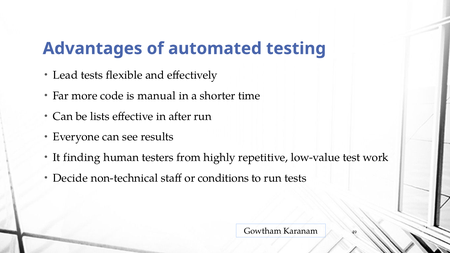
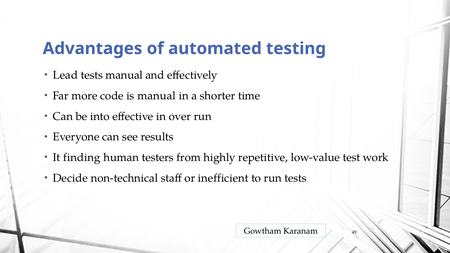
tests flexible: flexible -> manual (124, 75)
lists: lists -> into (100, 116)
after: after -> over (180, 116)
conditions: conditions -> inefficient (223, 178)
